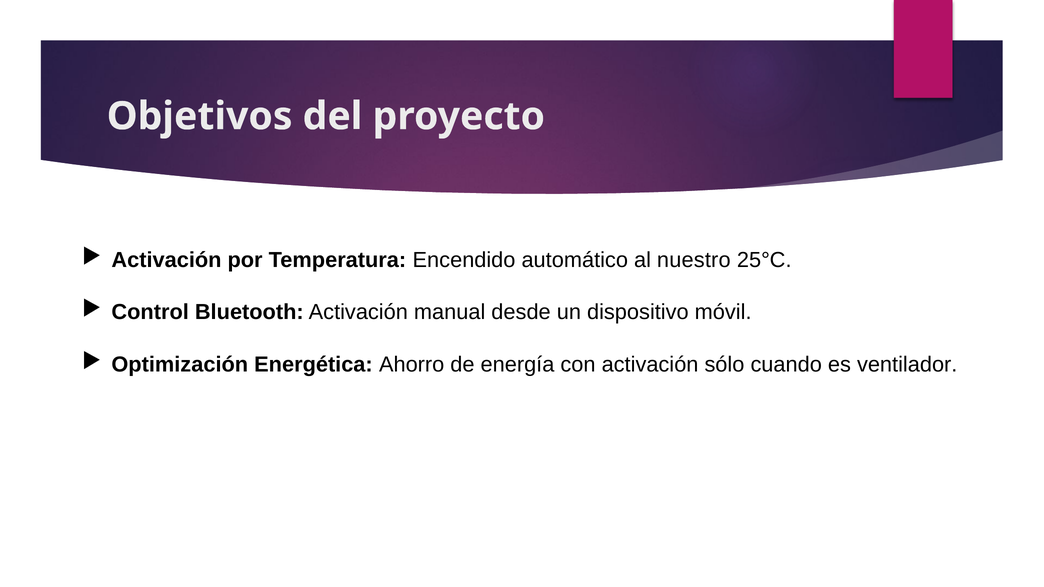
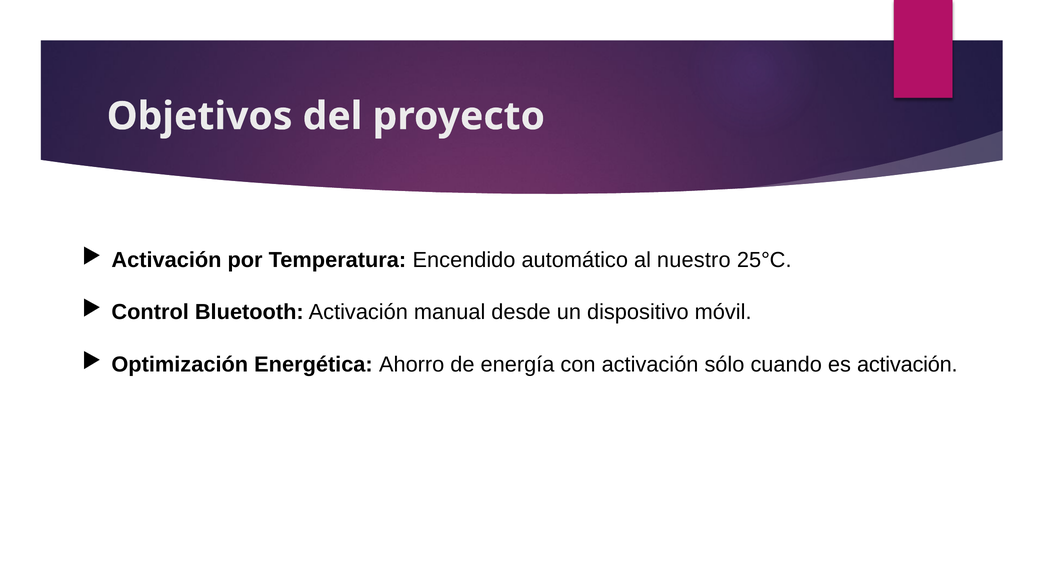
es ventilador: ventilador -> activación (907, 365)
